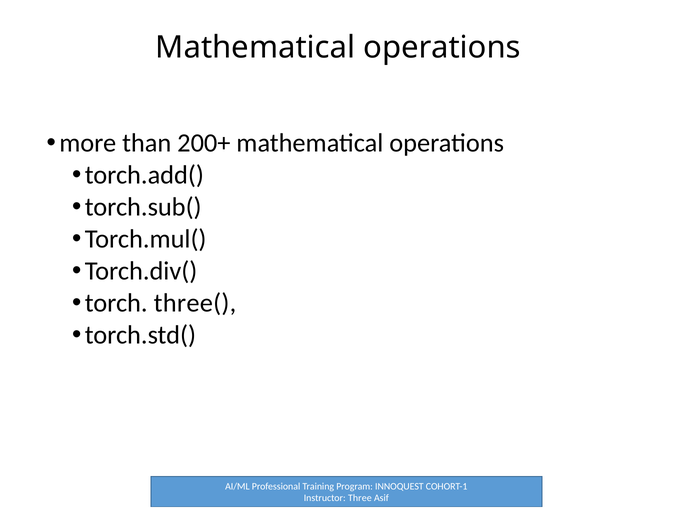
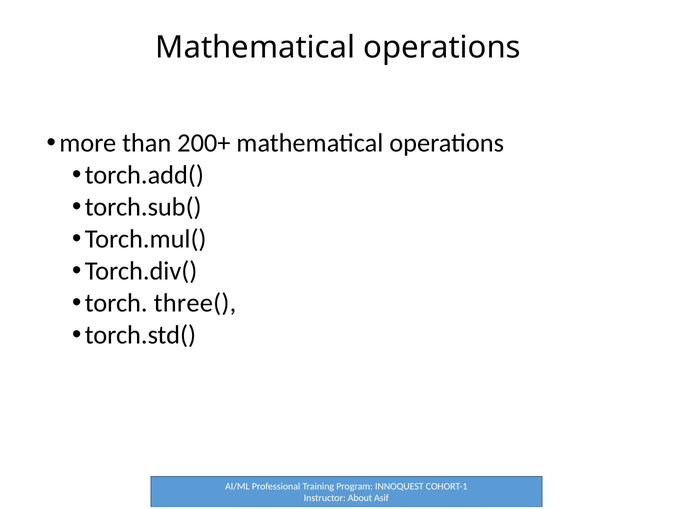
Three: Three -> About (360, 498)
